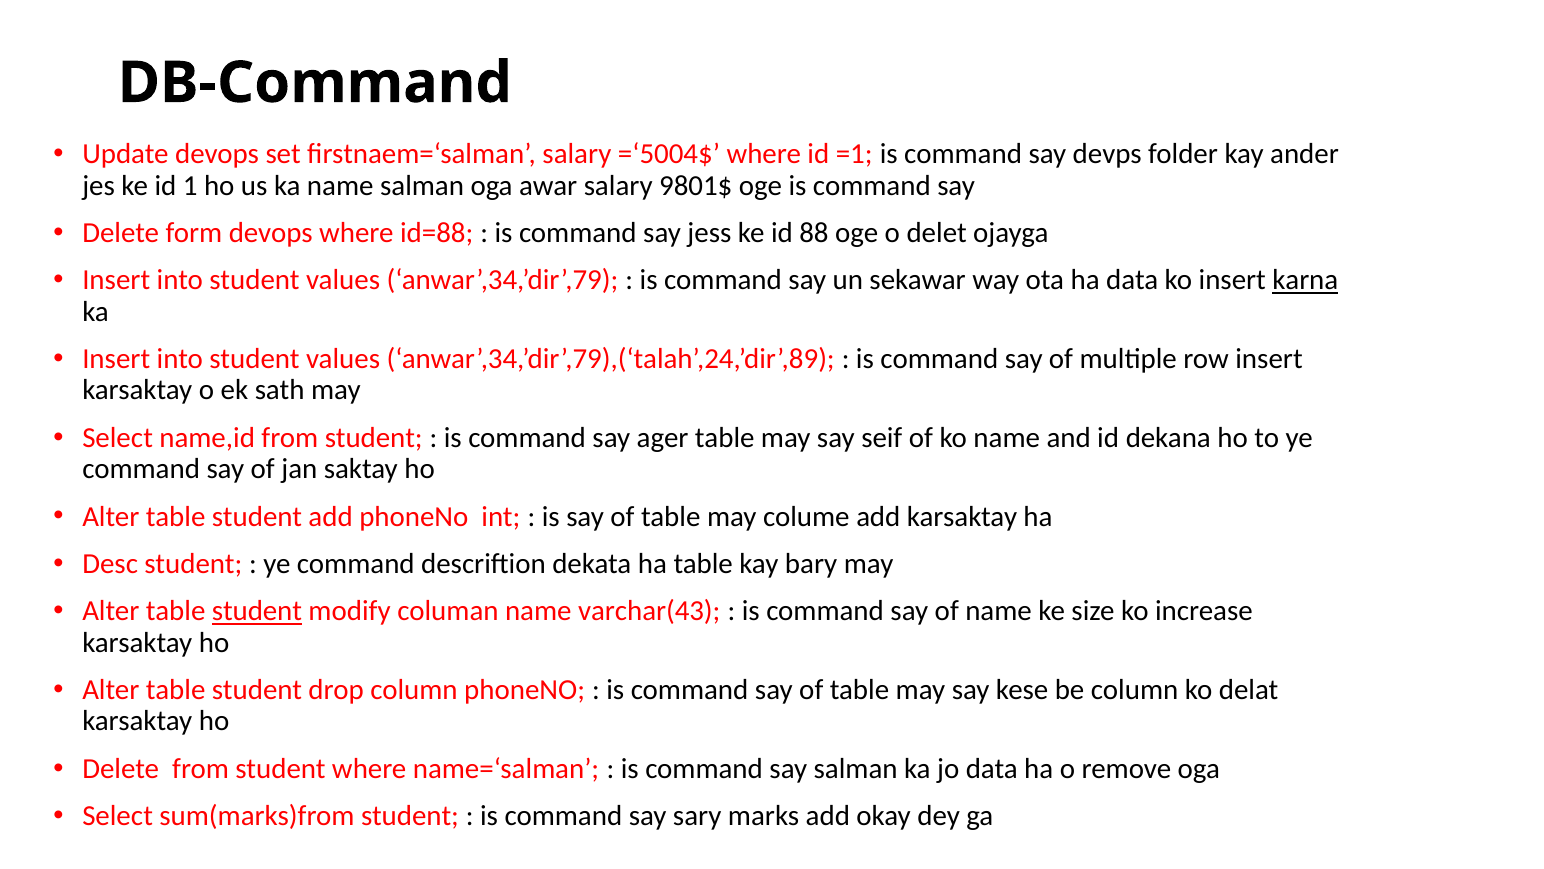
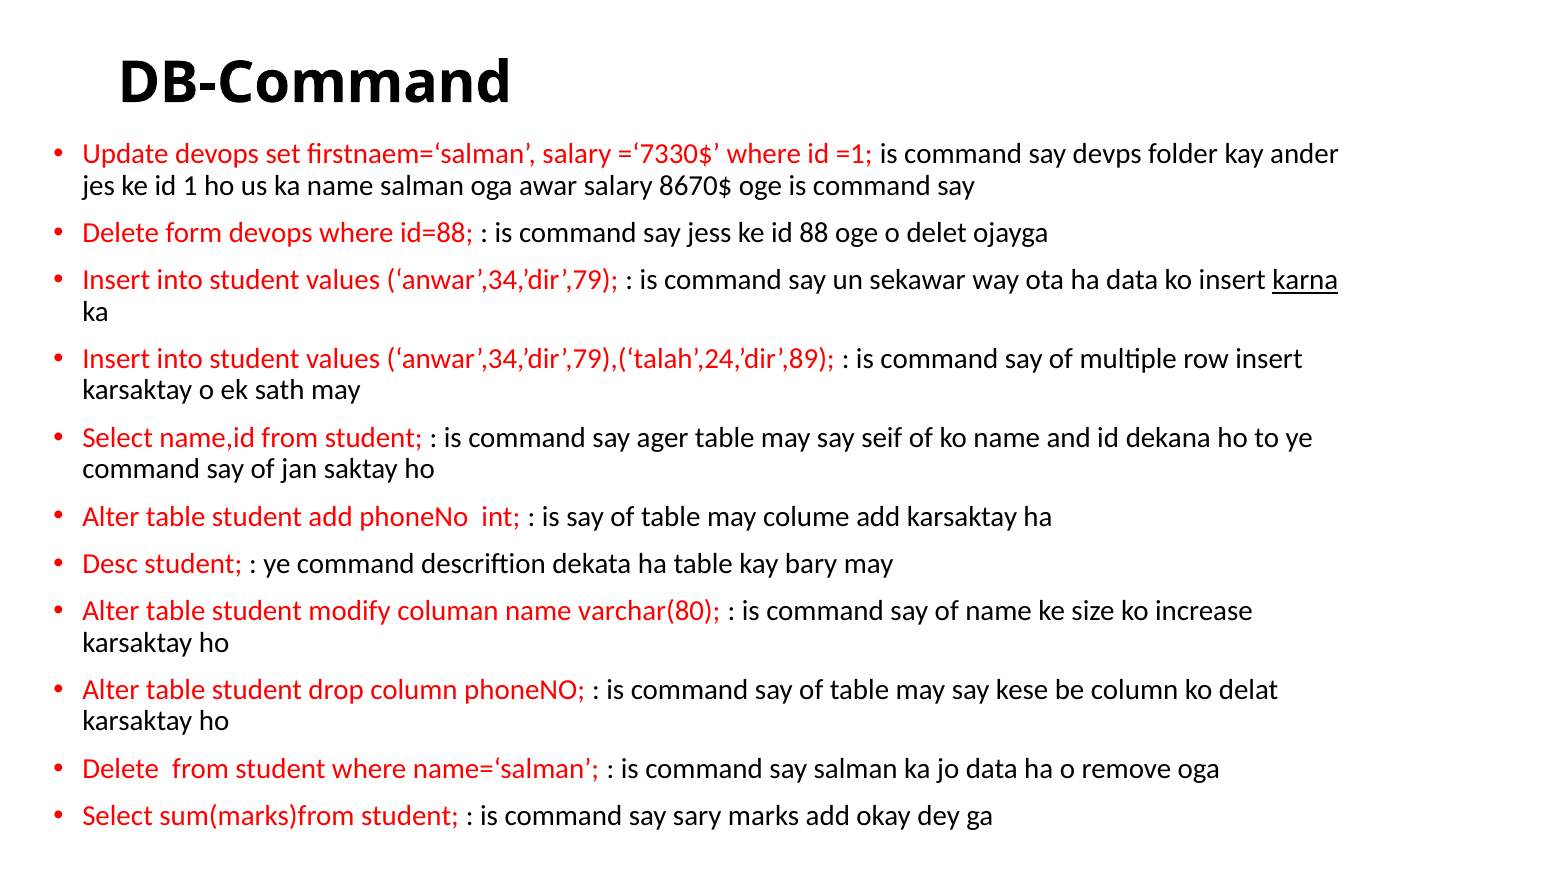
=‘5004$: =‘5004$ -> =‘7330$ (669, 154)
9801$: 9801$ -> 8670$ (696, 185)
student underline: present -> none (257, 611)
varchar(43: varchar(43 -> varchar(80 (649, 611)
